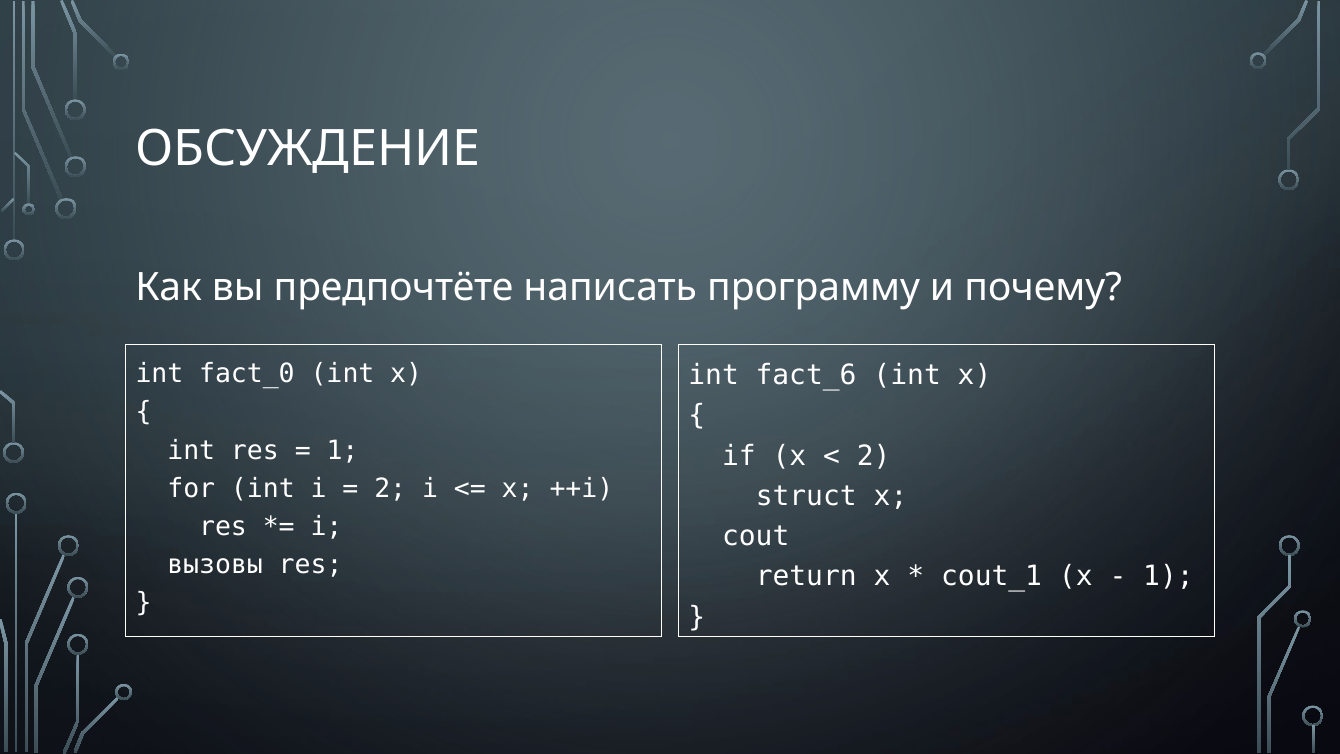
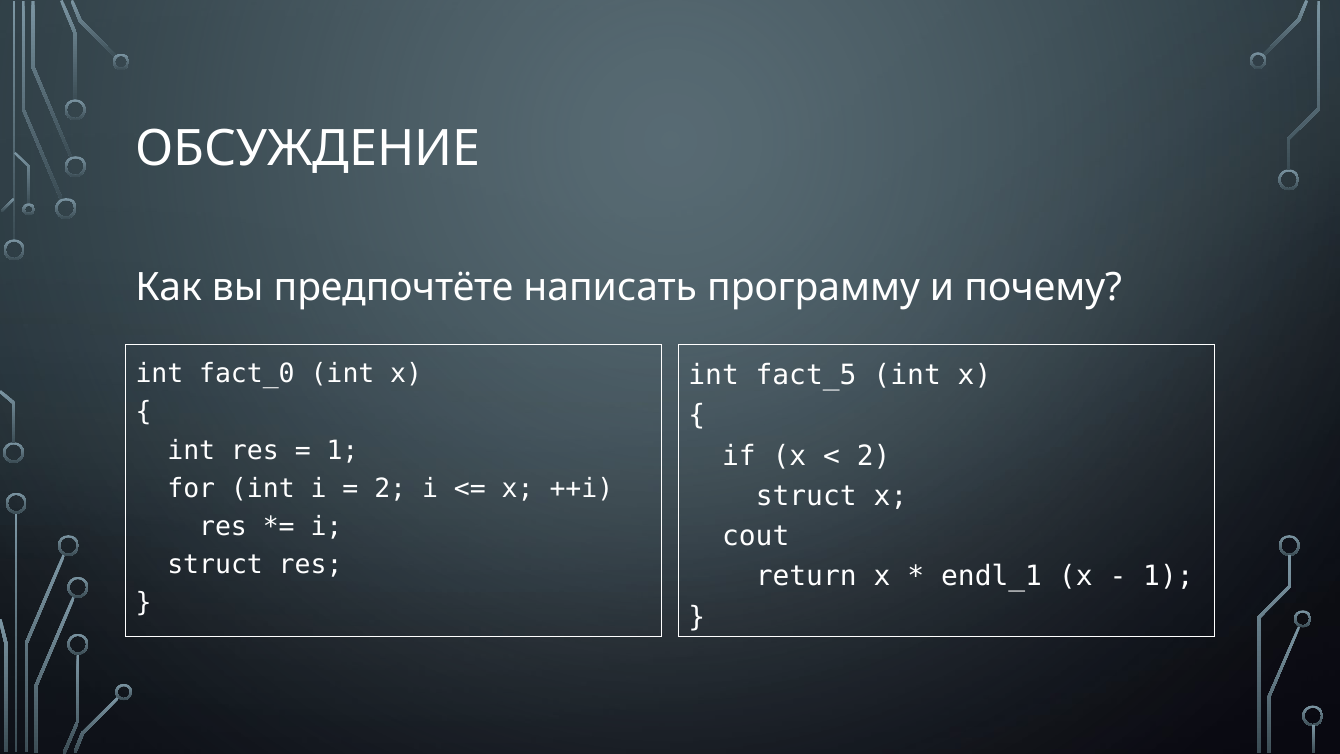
fact_6: fact_6 -> fact_5 (806, 375)
вызовы: вызовы -> struct (215, 565)
cout_1: cout_1 -> endl_1 (992, 576)
